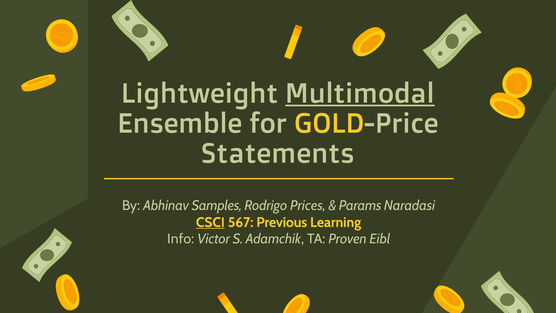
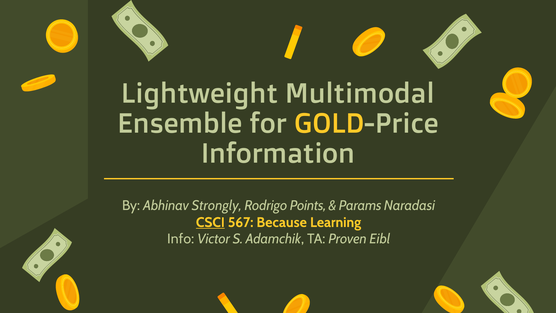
Multimodal underline: present -> none (360, 93)
Statements: Statements -> Information (278, 153)
Samples: Samples -> Strongly (217, 206)
Prices: Prices -> Points (308, 206)
Previous: Previous -> Because (282, 222)
